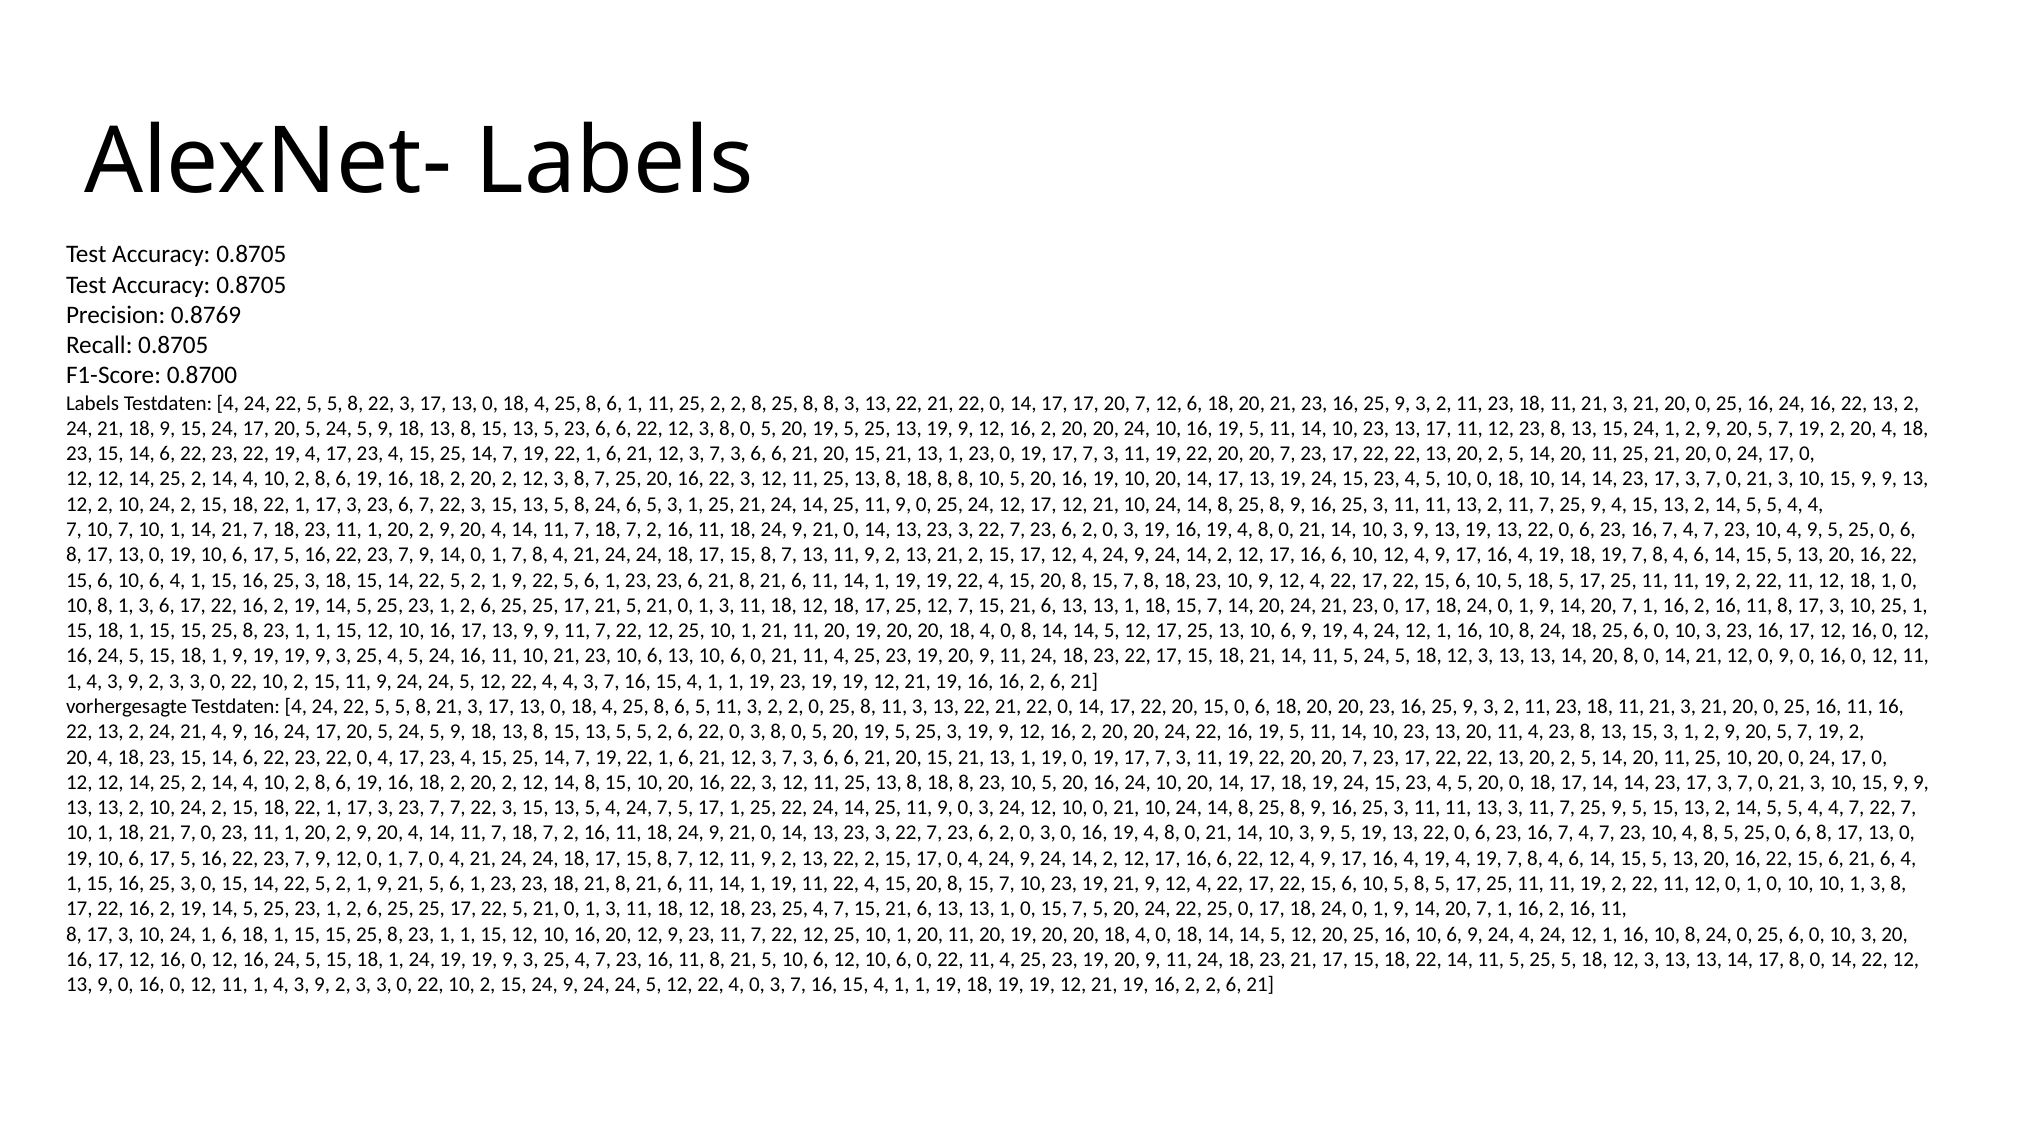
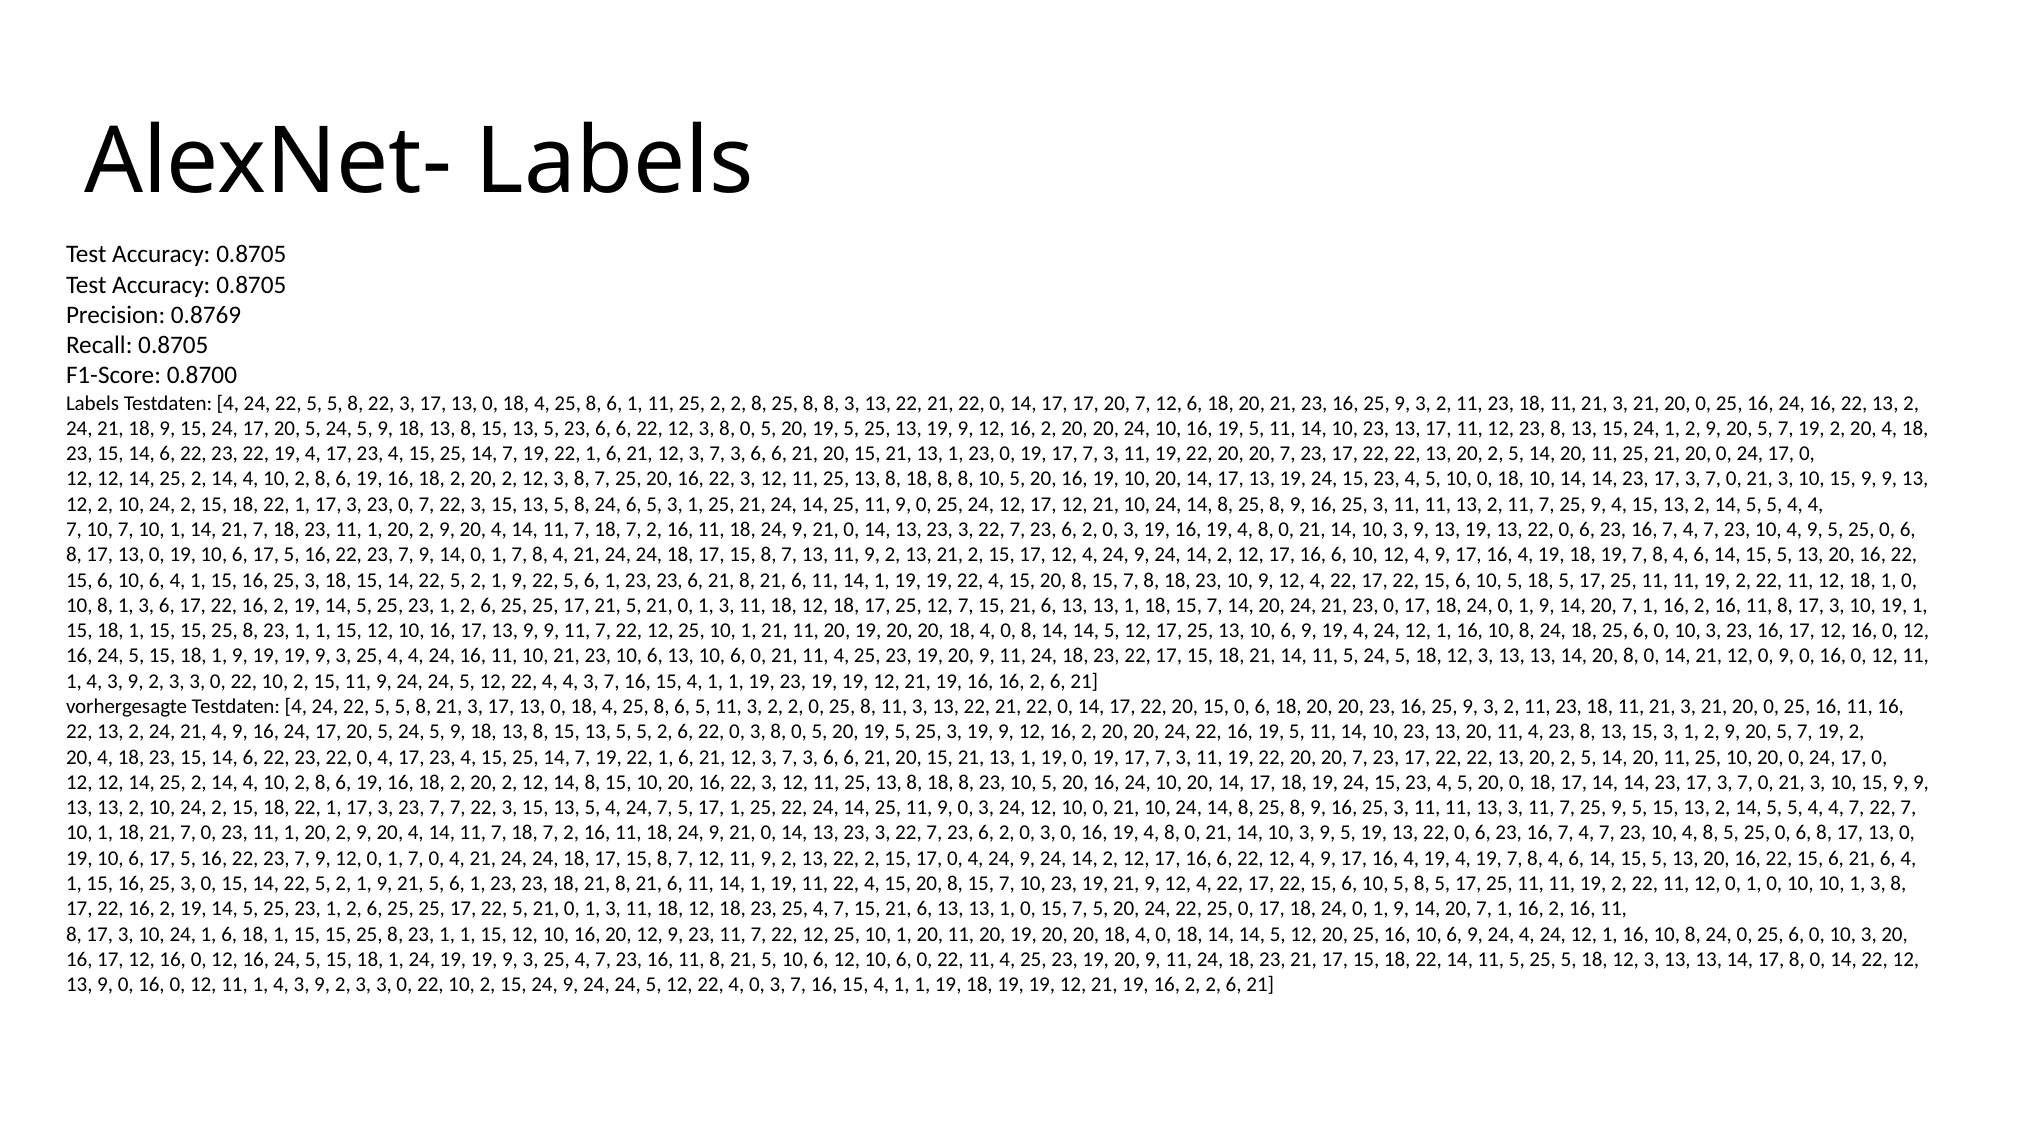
3 23 6: 6 -> 0 (406, 504)
10 25: 25 -> 19 (1894, 605)
25 4 5: 5 -> 4 (416, 656)
